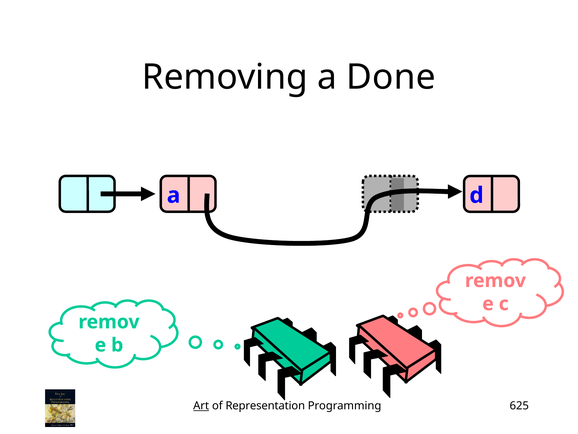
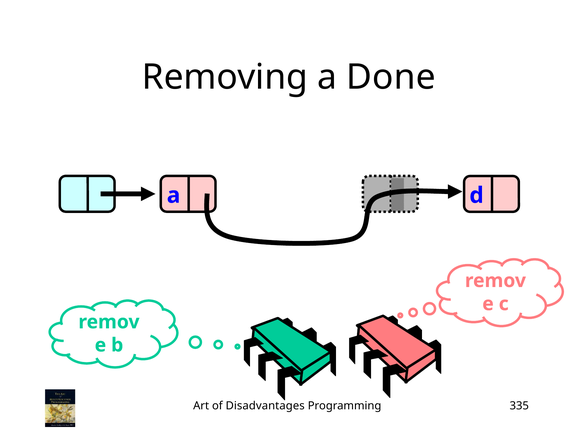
Art underline: present -> none (201, 405)
Representation: Representation -> Disadvantages (265, 405)
625: 625 -> 335 (519, 405)
